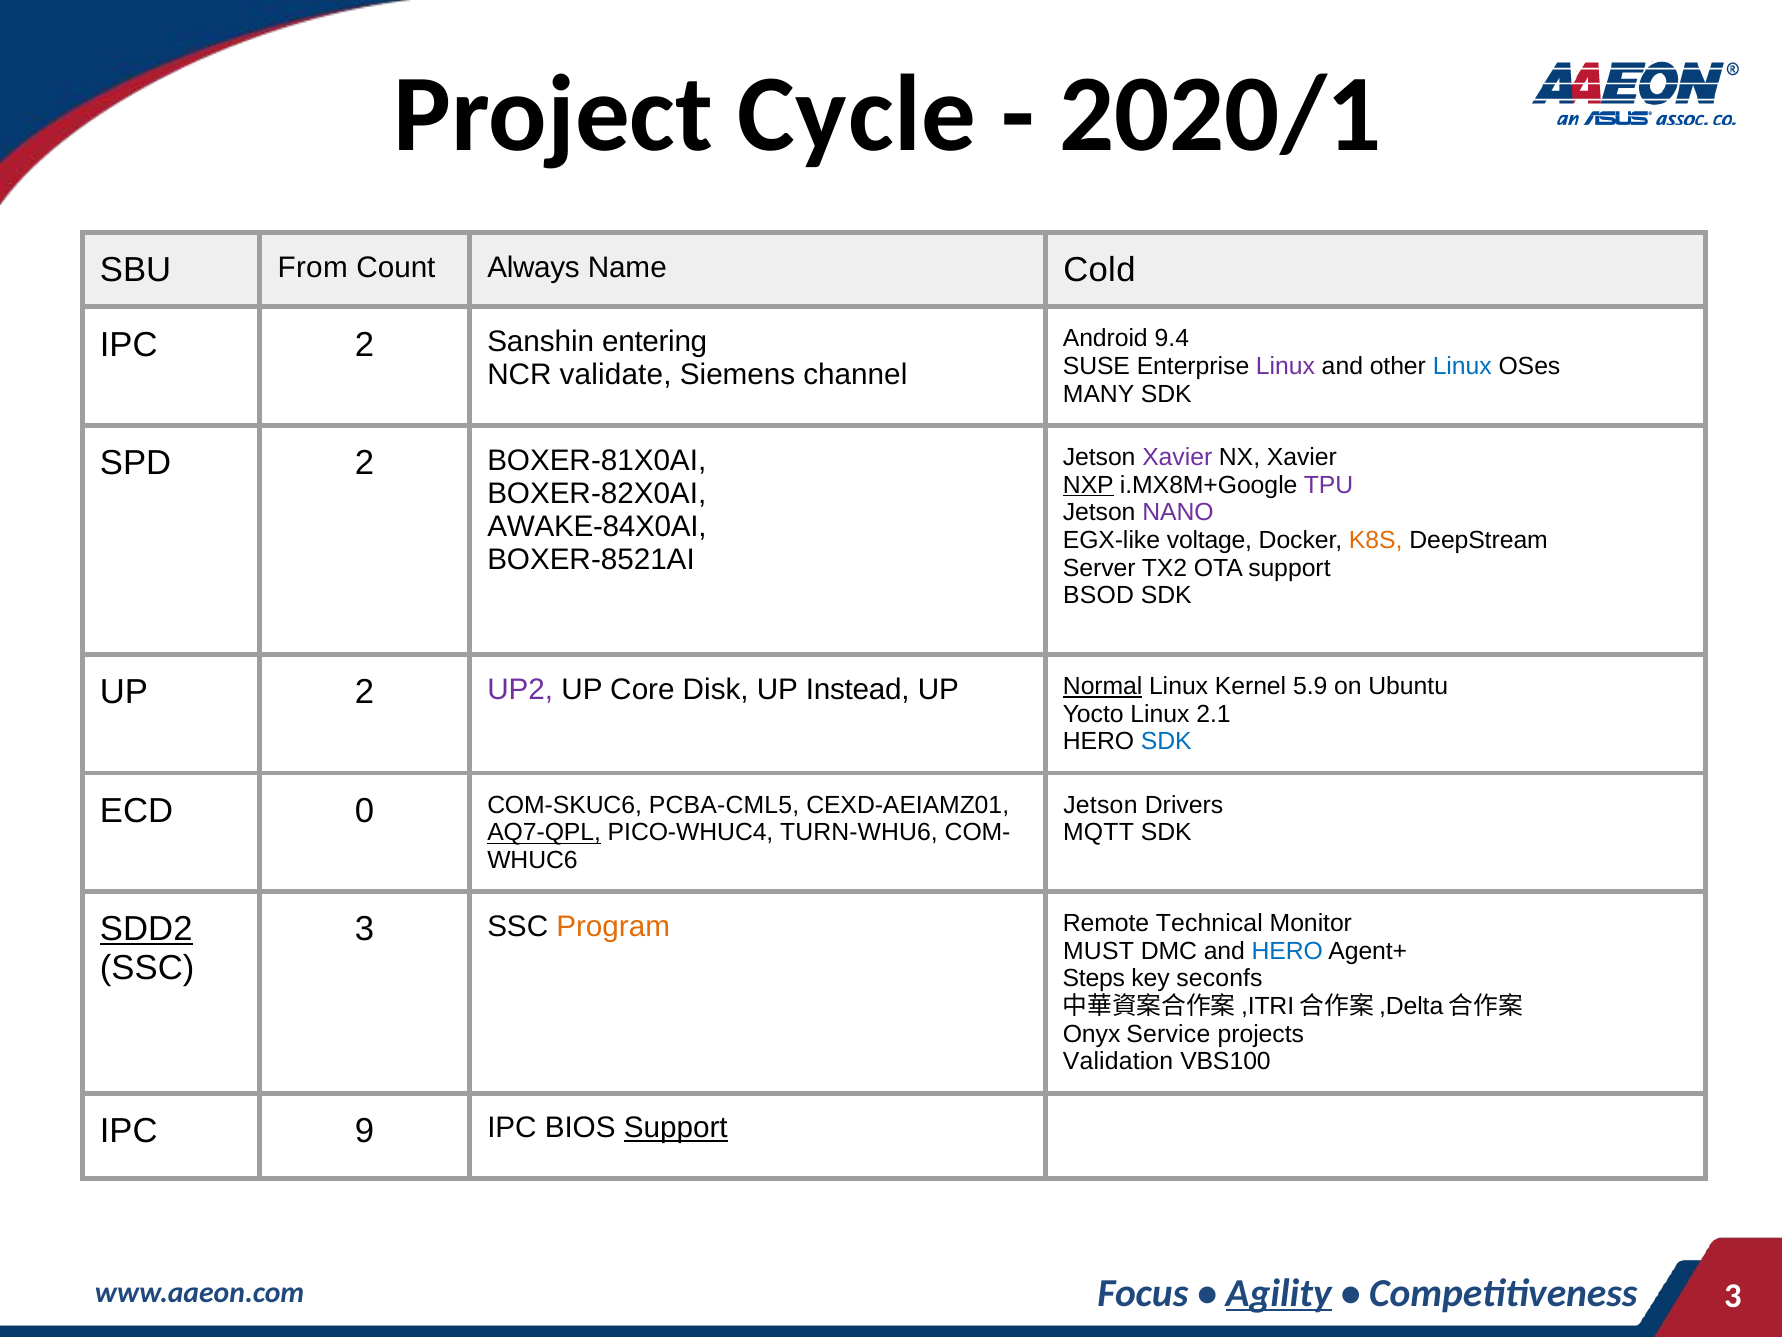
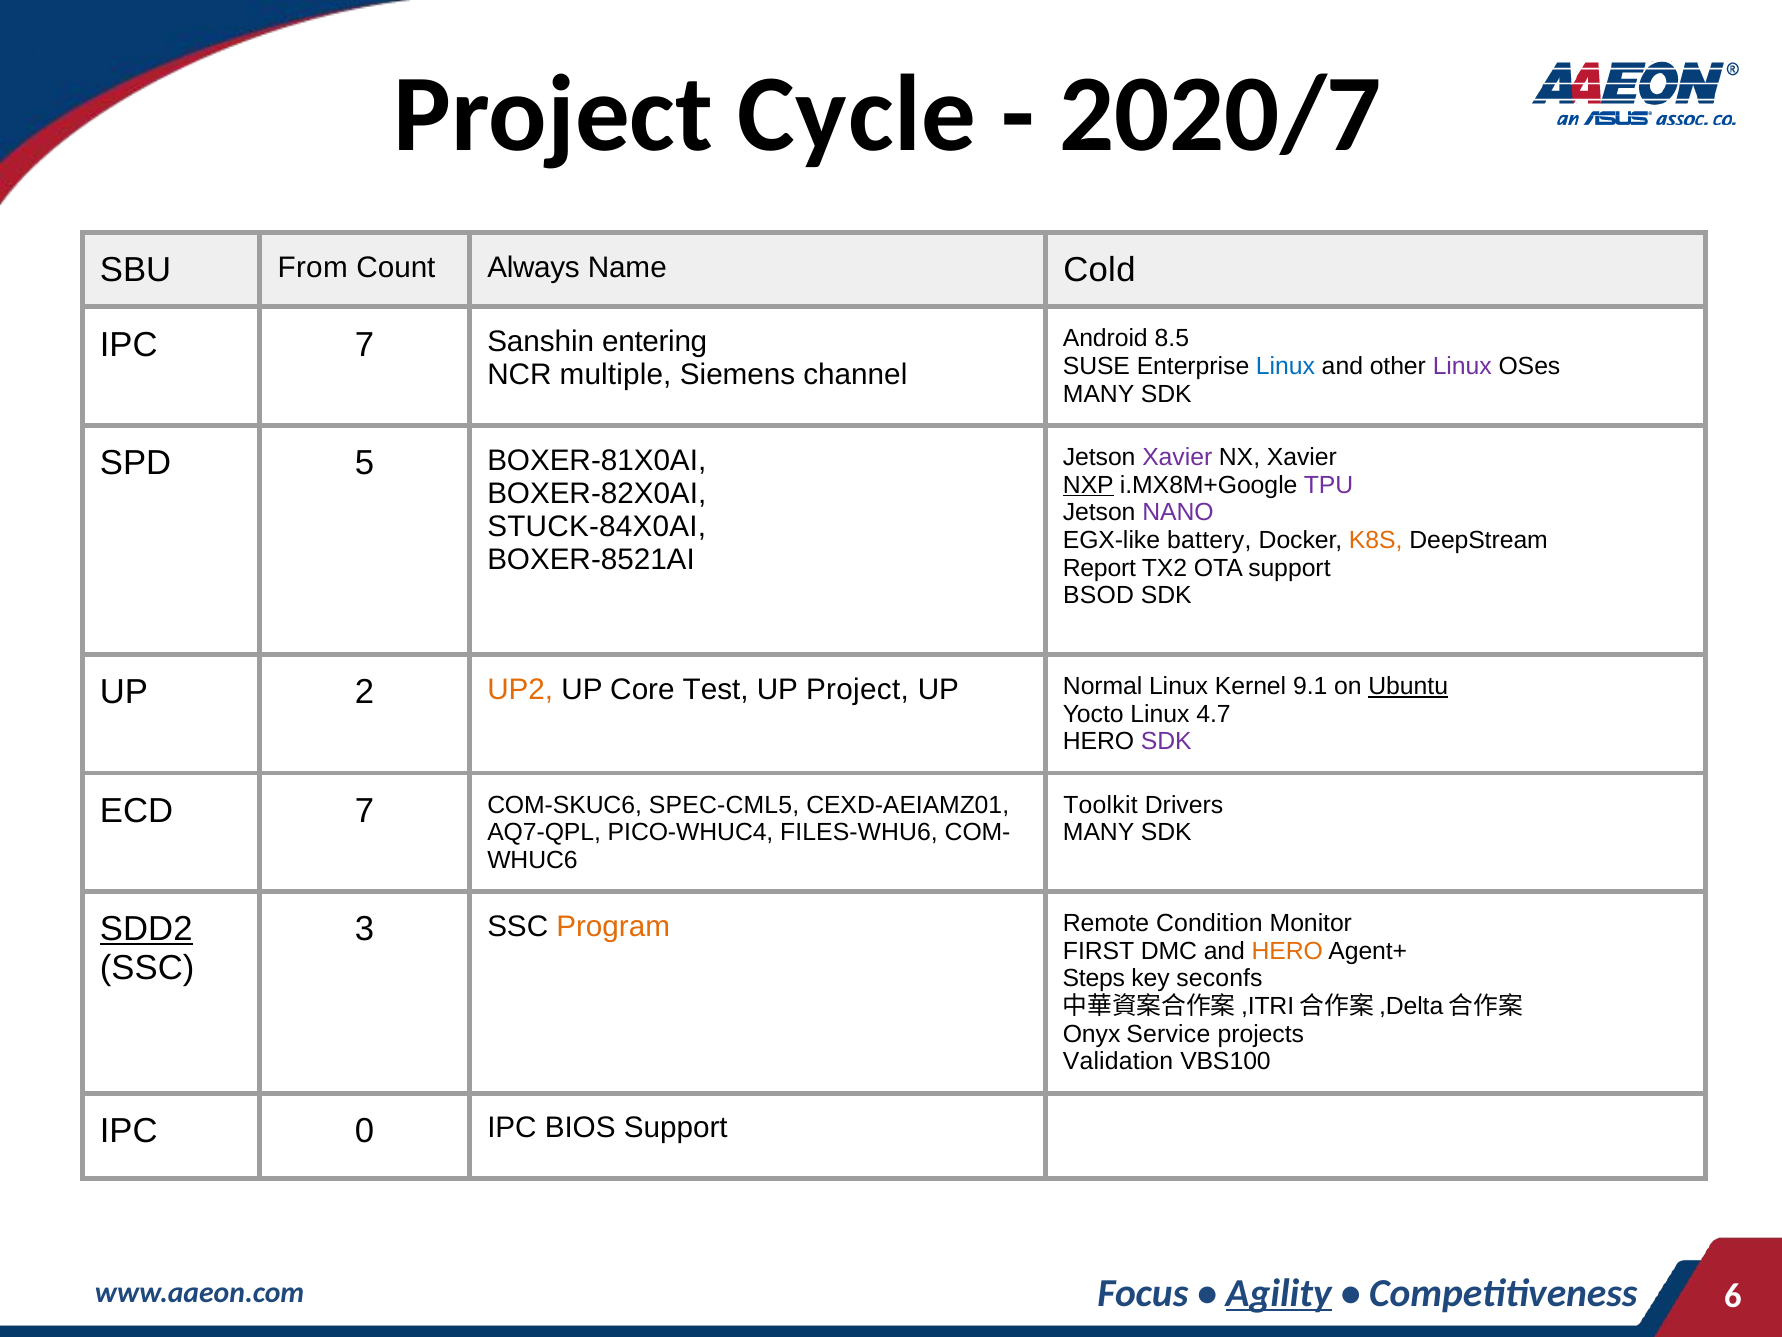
2020/1: 2020/1 -> 2020/7 (1221, 115)
9.4: 9.4 -> 8.5 (1172, 339)
IPC 2: 2 -> 7 (365, 345)
Linux colour: purple -> blue (1286, 366)
Linux colour: blue -> purple (1462, 366)
validate: validate -> multiple (616, 375)
SPD 2: 2 -> 5 (365, 463)
AWAKE-84X0AI: AWAKE-84X0AI -> STUCK-84X0AI (597, 527)
voltage: voltage -> battery (1209, 540)
Server: Server -> Report (1099, 568)
UP2 colour: purple -> orange (520, 689)
Disk: Disk -> Test (716, 689)
UP Instead: Instead -> Project (857, 689)
Normal underline: present -> none (1103, 686)
5.9: 5.9 -> 9.1 (1310, 686)
Ubuntu underline: none -> present (1408, 686)
2.1: 2.1 -> 4.7 (1214, 714)
SDK colour: blue -> purple (1166, 741)
Jetson: Jetson -> Toolkit (1100, 805)
ECD 0: 0 -> 7 (365, 811)
PCBA-CML5: PCBA-CML5 -> SPEC-CML5 (724, 805)
AQ7-QPL underline: present -> none (544, 832)
TURN-WHU6: TURN-WHU6 -> FILES-WHU6 (859, 832)
MQTT: MQTT -> MANY (1099, 832)
Technical: Technical -> Condition (1209, 923)
MUST: MUST -> FIRST (1099, 951)
HERO colour: blue -> orange (1287, 951)
9: 9 -> 0 (365, 1131)
Support underline: present -> none (676, 1128)
Competitiveness 3: 3 -> 6 (1733, 1295)
